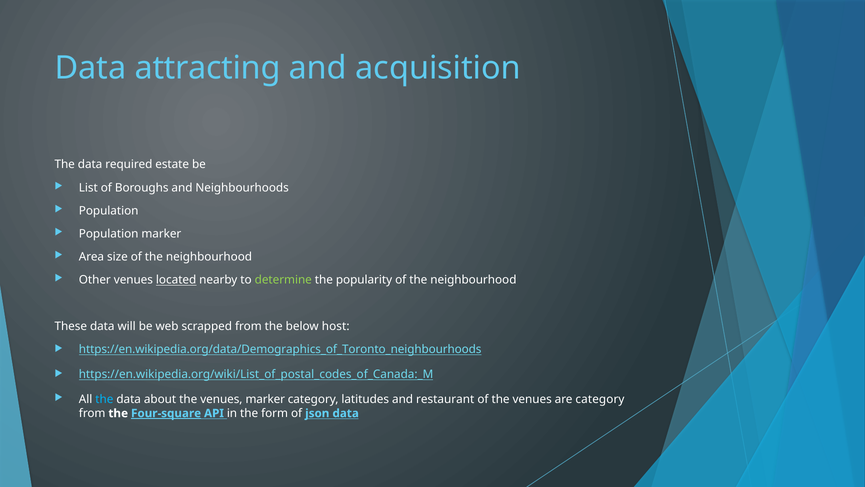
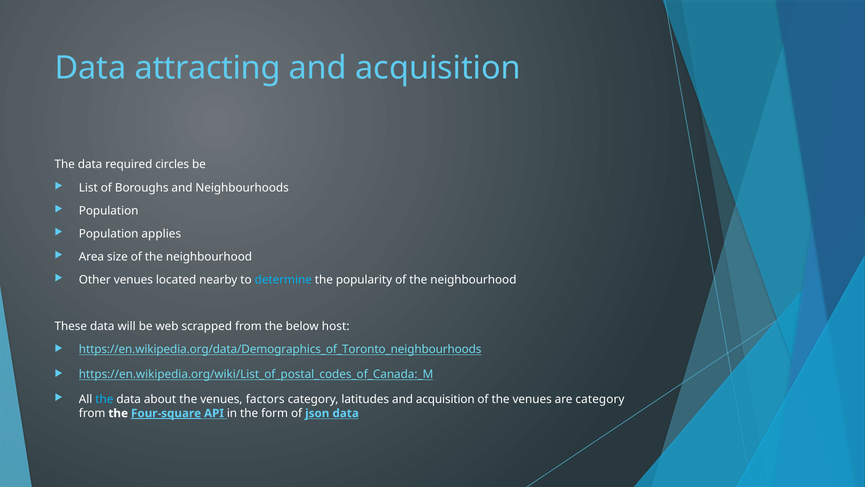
estate: estate -> circles (172, 164)
Population marker: marker -> applies (161, 234)
located underline: present -> none (176, 280)
determine colour: light green -> light blue (283, 280)
venues marker: marker -> factors (265, 399)
latitudes and restaurant: restaurant -> acquisition (445, 399)
